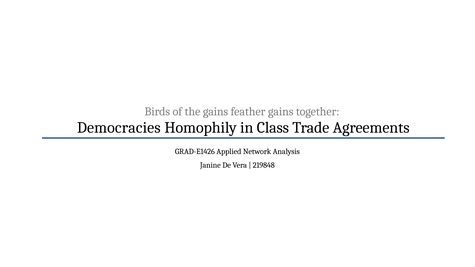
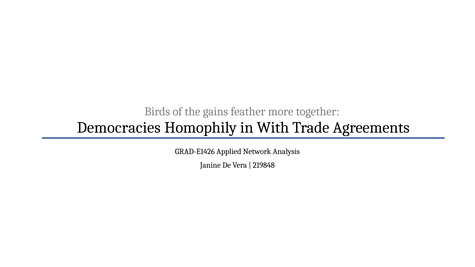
feather gains: gains -> more (281, 112)
Class: Class -> With (273, 128)
